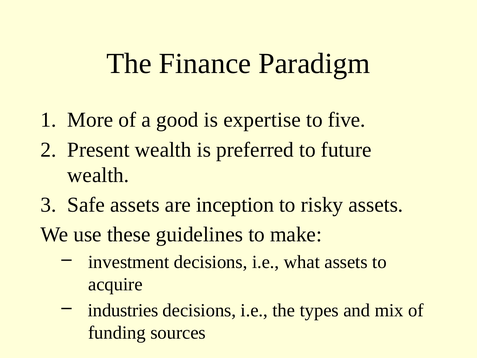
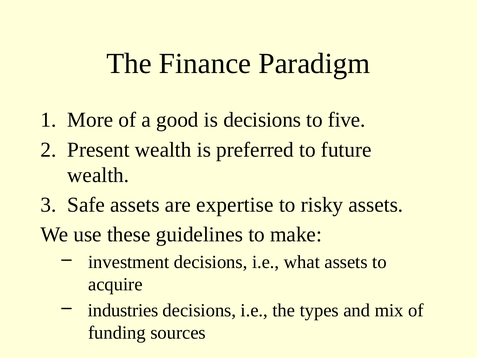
is expertise: expertise -> decisions (262, 120)
inception: inception -> expertise (235, 205)
